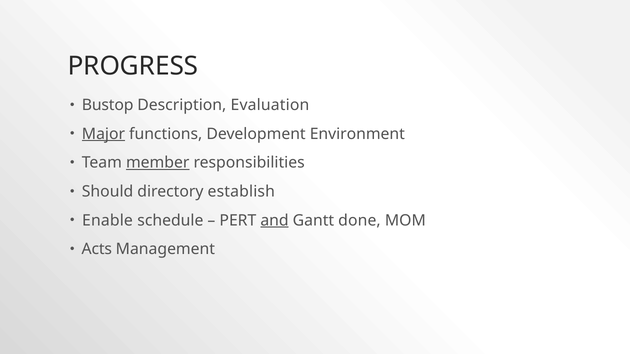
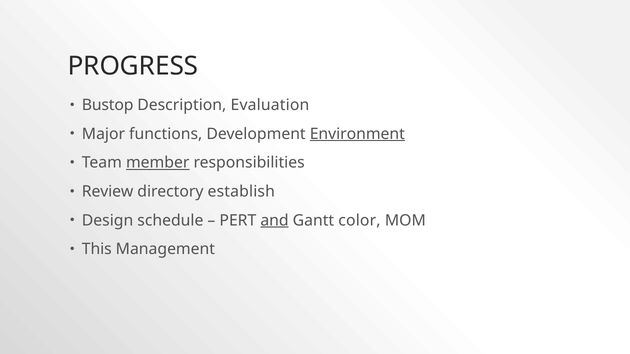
Major underline: present -> none (103, 134)
Environment underline: none -> present (357, 134)
Should: Should -> Review (108, 192)
Enable: Enable -> Design (108, 221)
done: done -> color (359, 221)
Acts: Acts -> This (97, 249)
